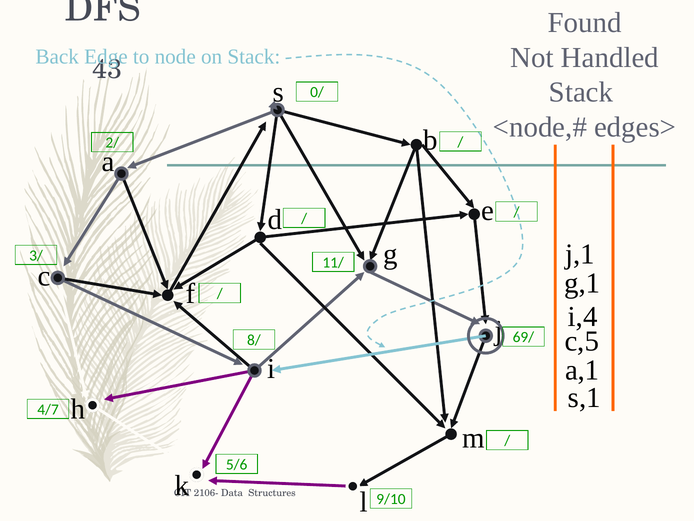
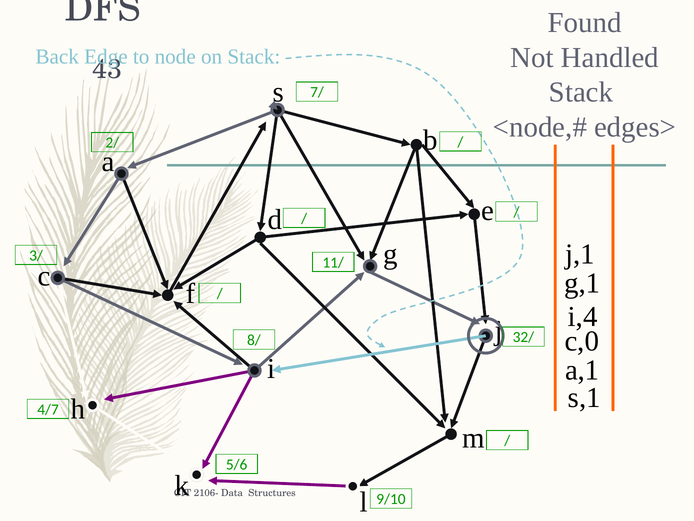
0/: 0/ -> 7/ (317, 92)
c,5: c,5 -> c,0 (582, 341)
69/: 69/ -> 32/ (523, 337)
